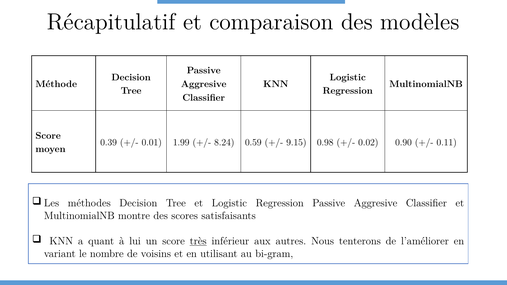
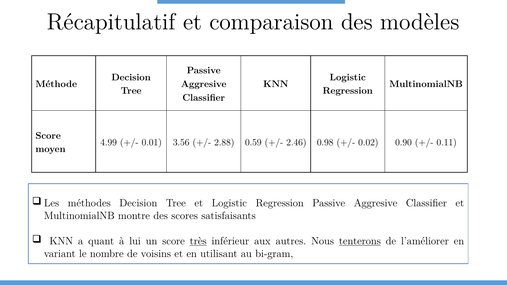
0.39: 0.39 -> 4.99 (109, 142)
1.99: 1.99 -> 3.56 (181, 142)
8.24: 8.24 -> 2.88 (224, 142)
9.15: 9.15 -> 2.46 (296, 142)
tenterons underline: none -> present (360, 241)
